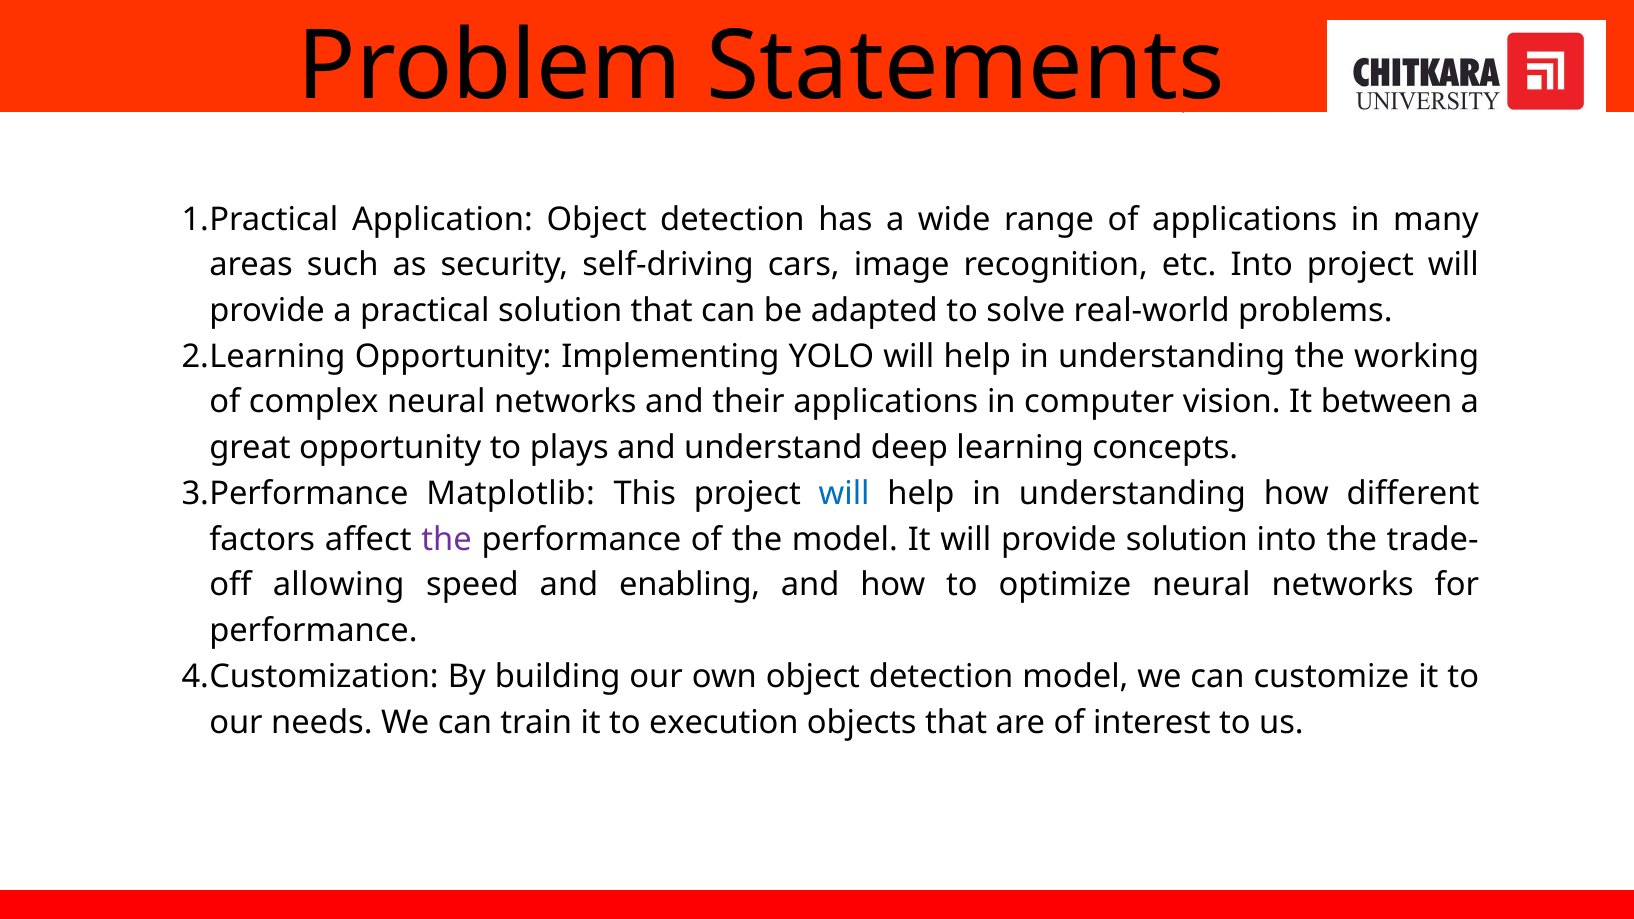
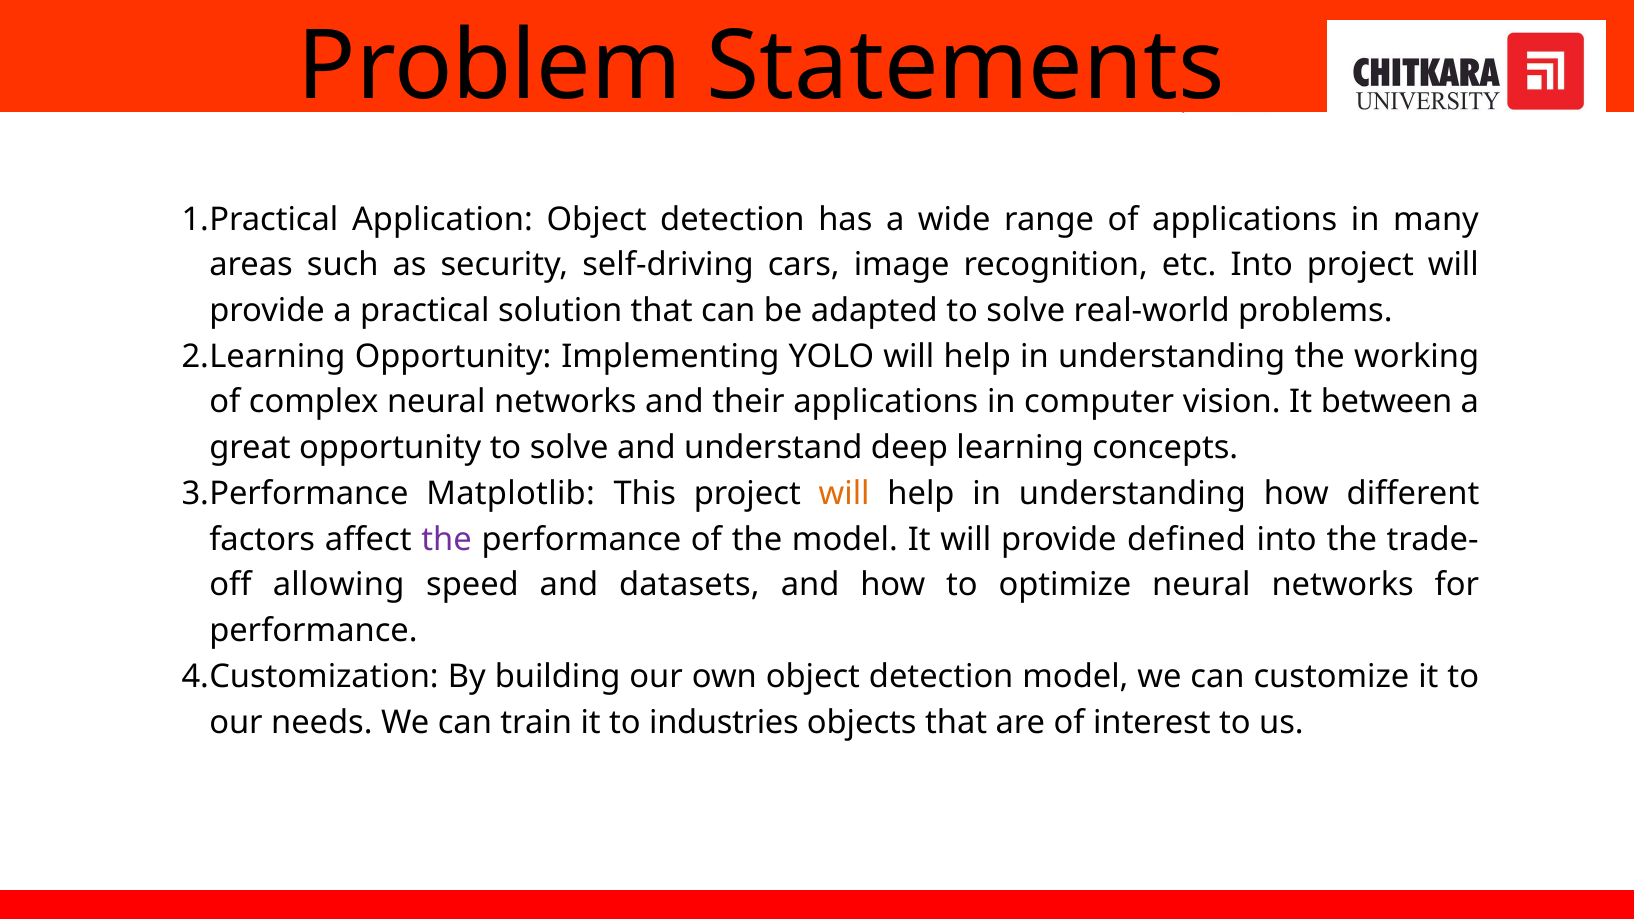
opportunity to plays: plays -> solve (569, 448)
will colour: blue -> orange (844, 494)
provide solution: solution -> defined (1186, 539)
enabling: enabling -> datasets (689, 585)
execution: execution -> industries (724, 722)
